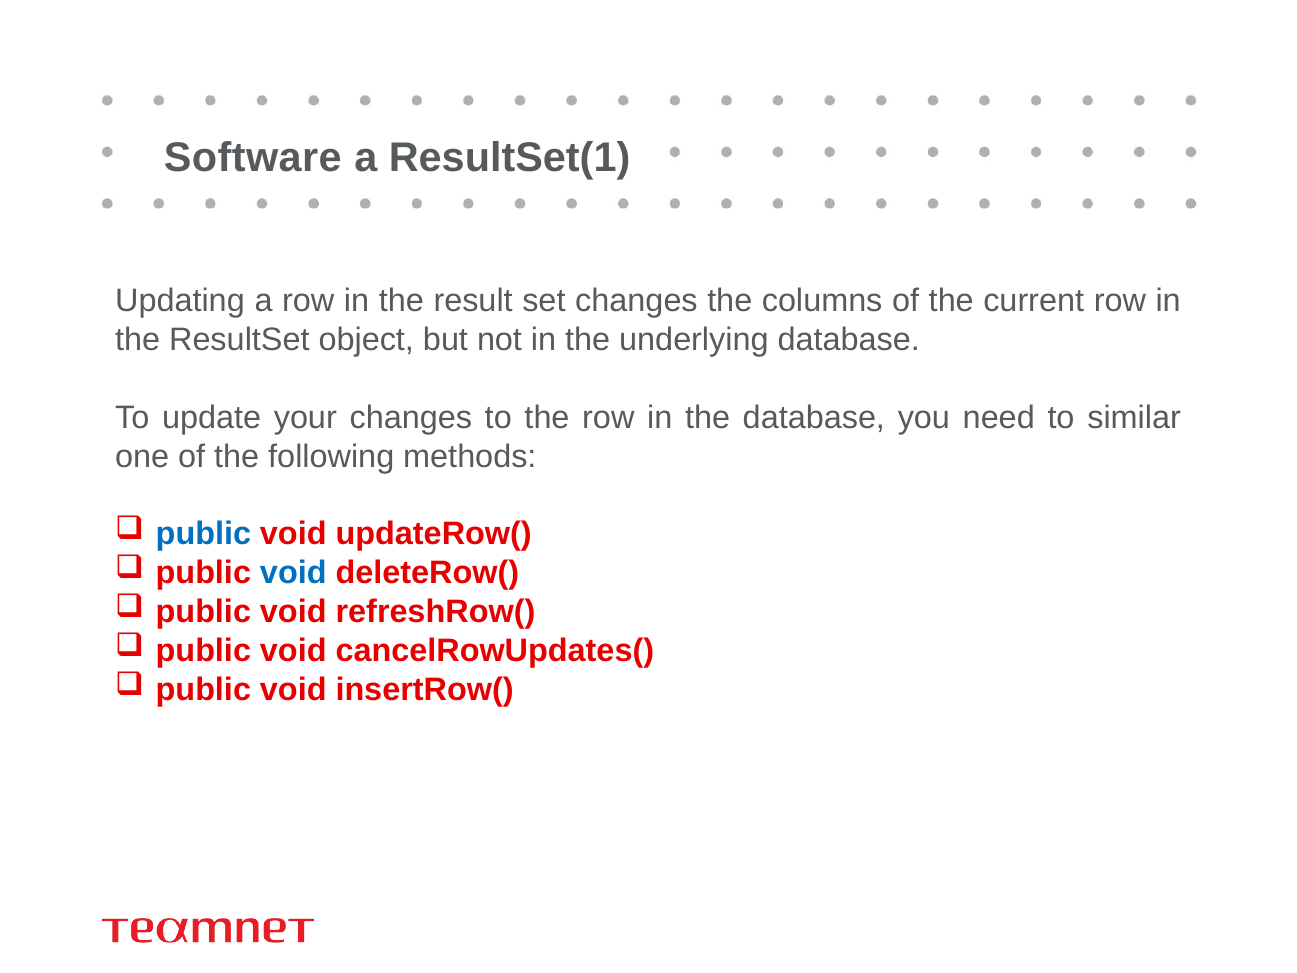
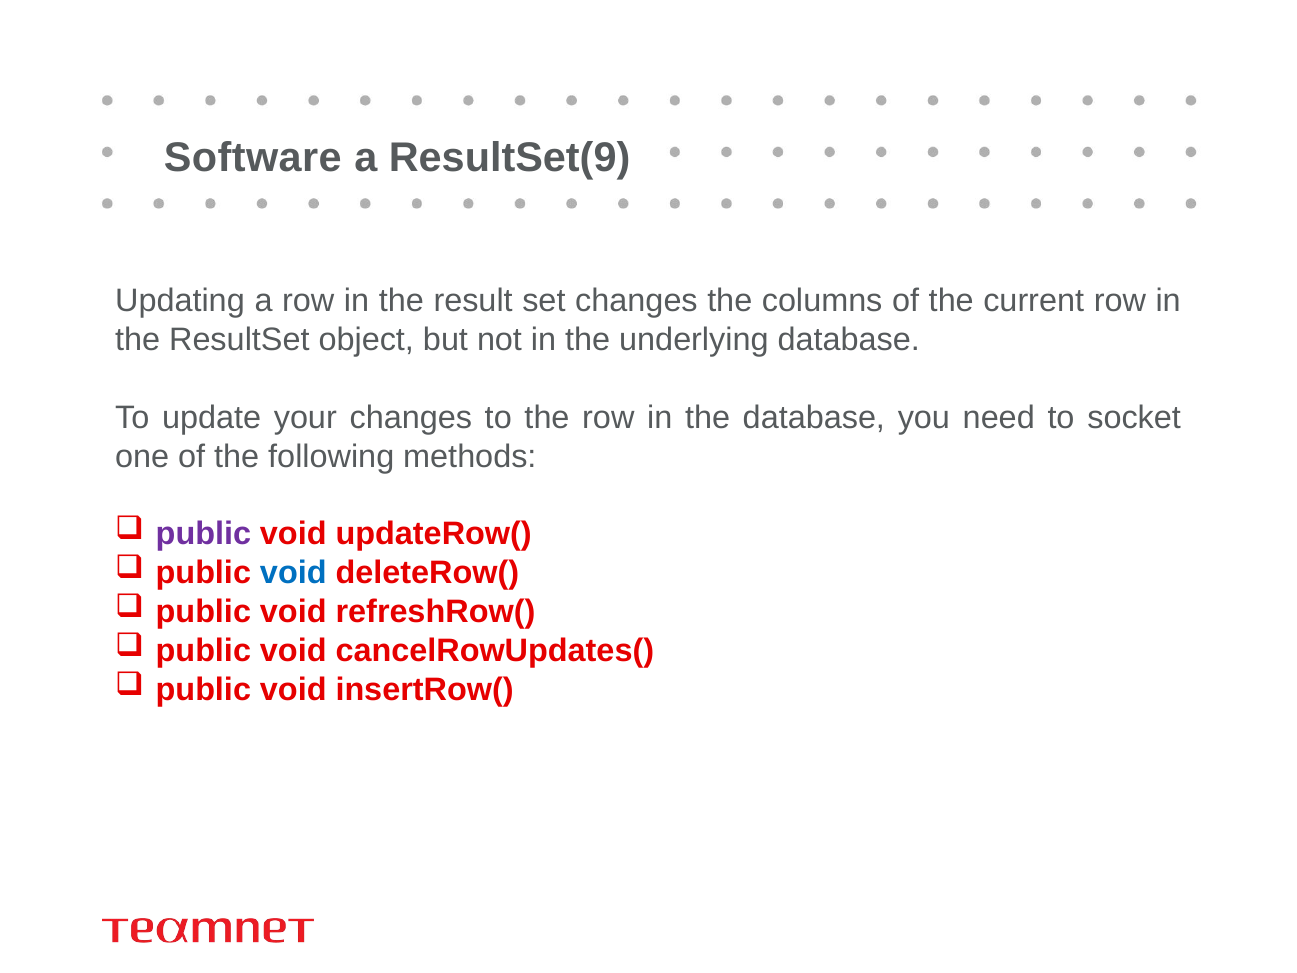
ResultSet(1: ResultSet(1 -> ResultSet(9 (510, 158)
similar: similar -> socket (1134, 417)
public colour: blue -> purple (203, 534)
